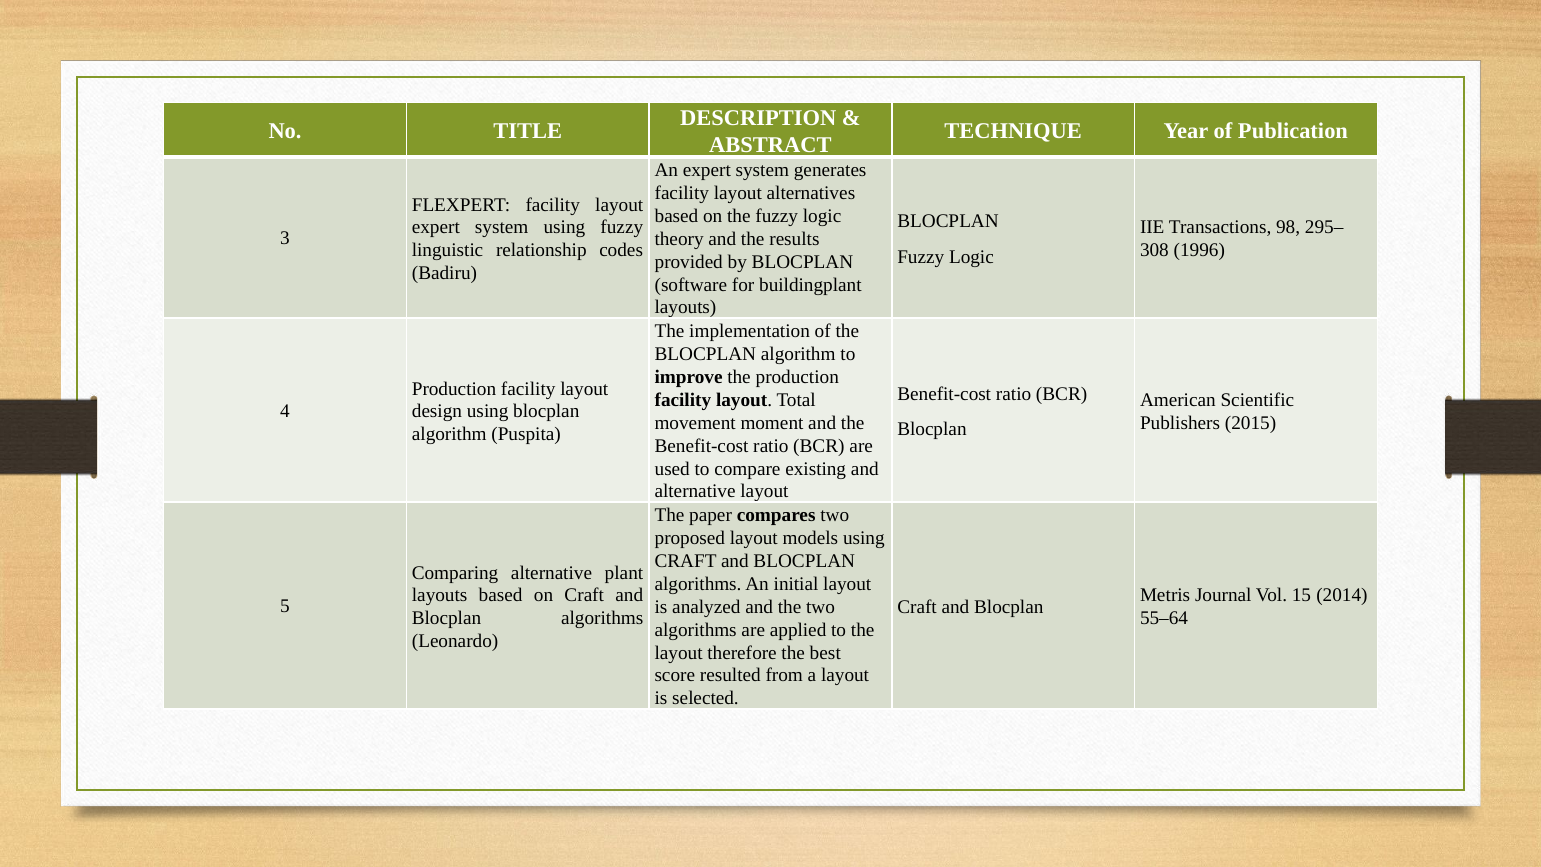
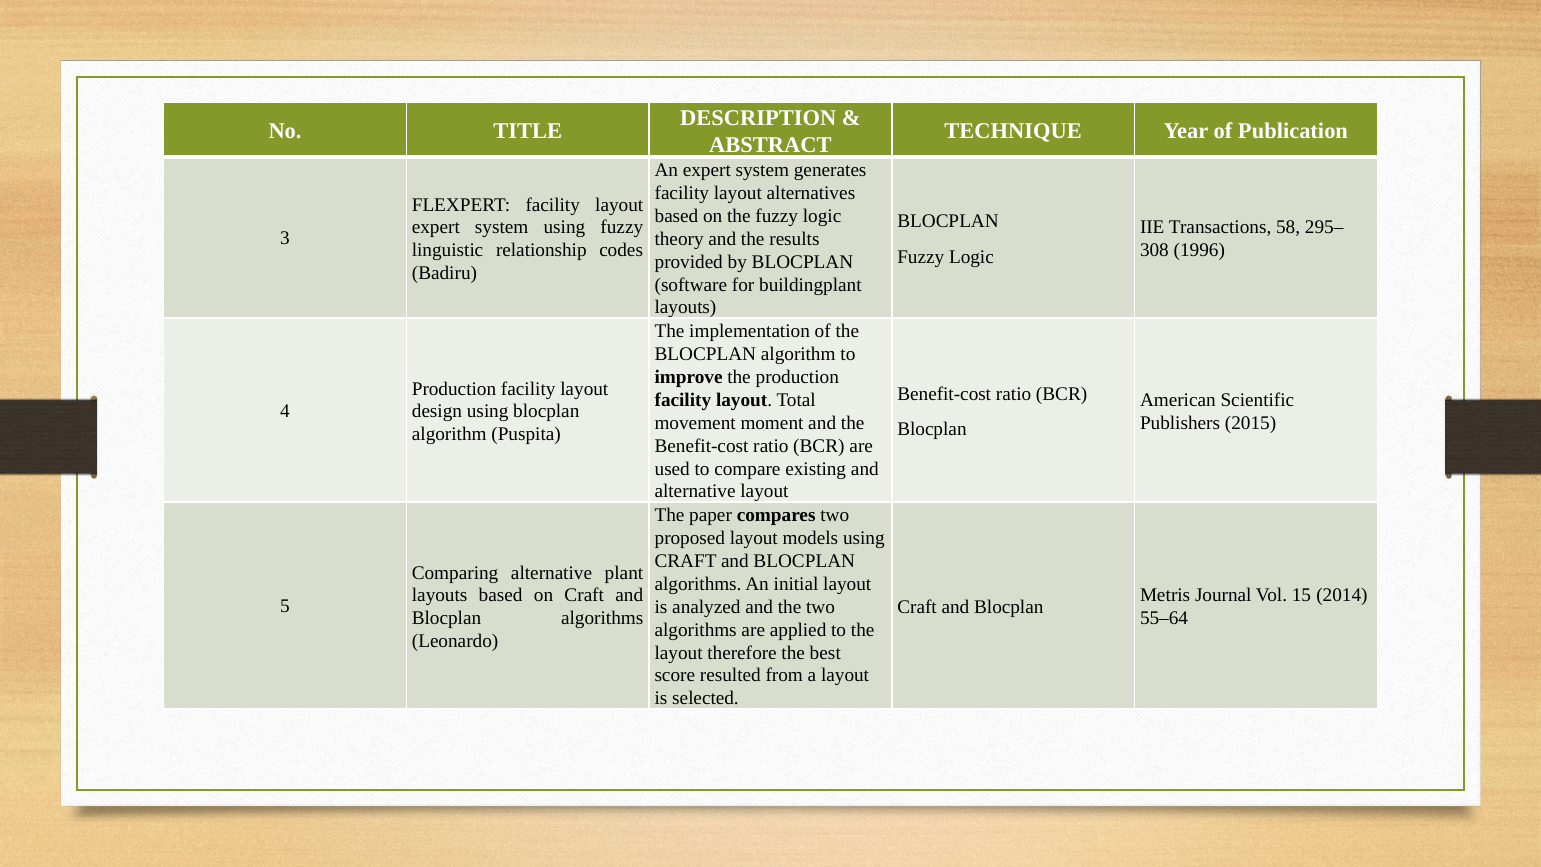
98: 98 -> 58 (1288, 228)
